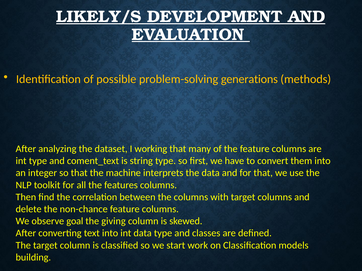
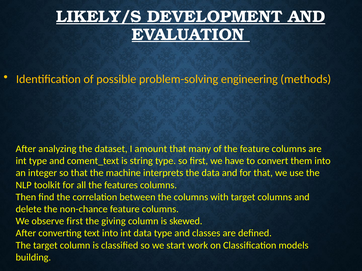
generations: generations -> engineering (249, 79)
working: working -> amount (151, 149)
observe goal: goal -> first (75, 222)
